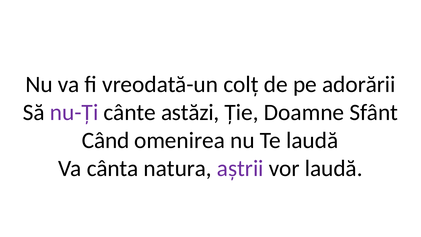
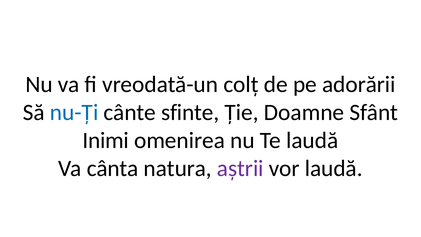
nu-Ți colour: purple -> blue (74, 112)
astăzi: astăzi -> sfinte (190, 112)
Când: Când -> Inimi (106, 140)
